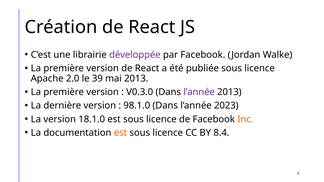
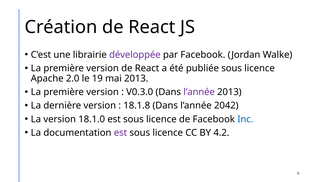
39: 39 -> 19 (97, 79)
98.1.0: 98.1.0 -> 18.1.8 (137, 106)
2023: 2023 -> 2042 (226, 106)
Inc colour: orange -> blue (245, 119)
est colour: orange -> purple (120, 133)
8.4: 8.4 -> 4.2 (221, 133)
